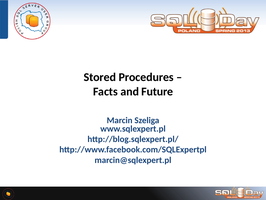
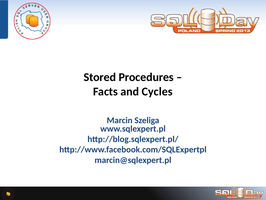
Future: Future -> Cycles (157, 91)
